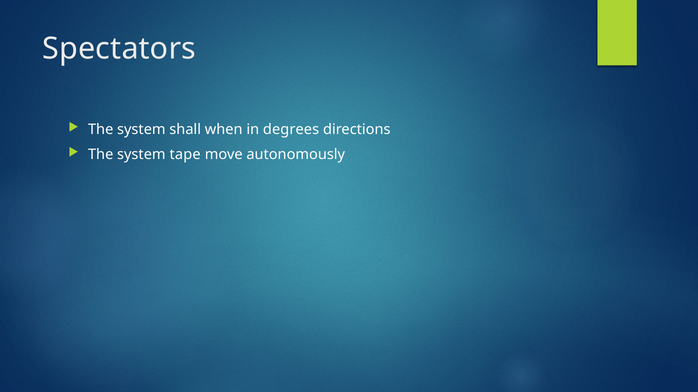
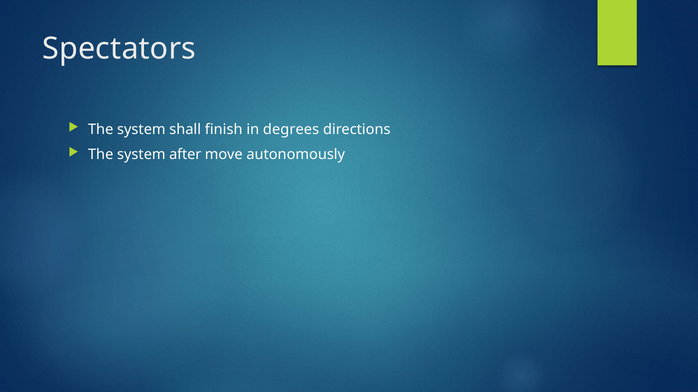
when: when -> finish (224, 130)
tape: tape -> after (185, 155)
